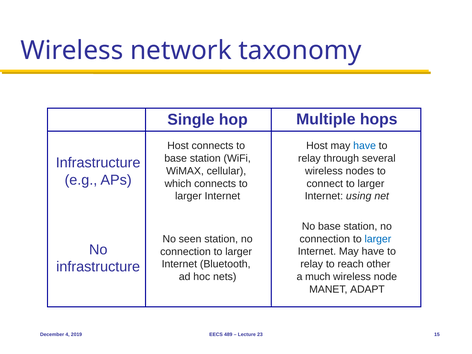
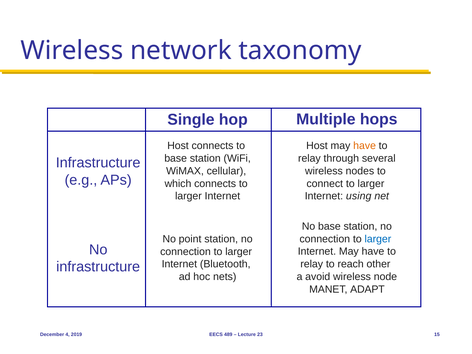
have colour: blue -> orange (365, 146)
seen: seen -> point (190, 239)
much: much -> avoid (318, 277)
